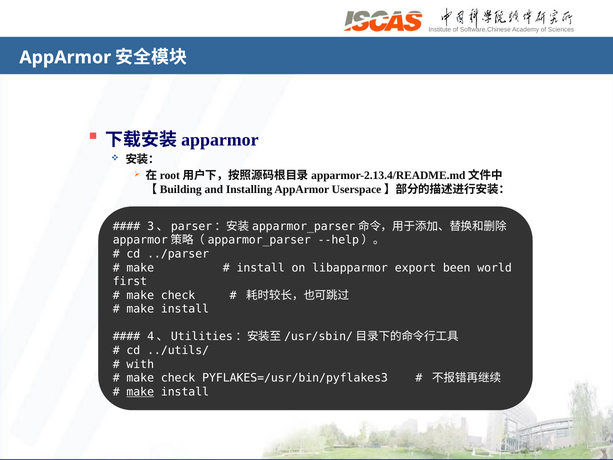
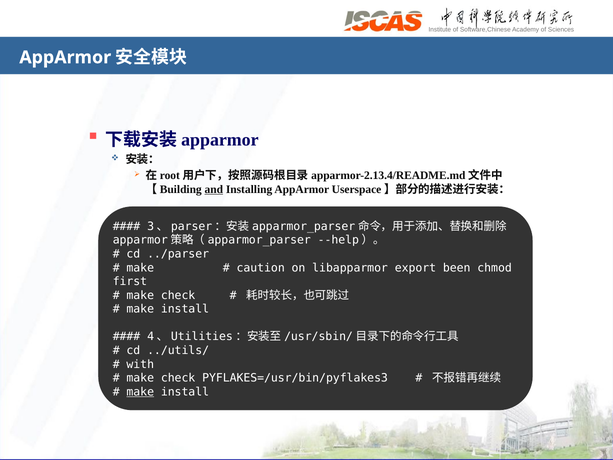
and underline: none -> present (214, 189)
install: install -> caution (261, 268)
world: world -> chmod (495, 268)
